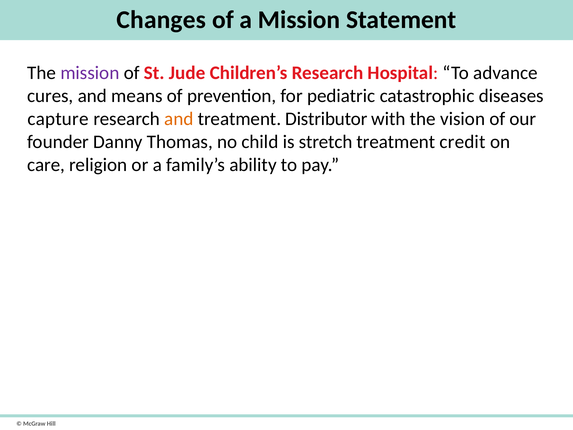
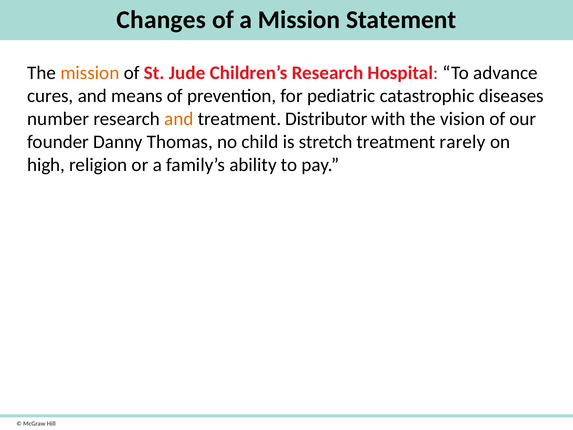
mission colour: purple -> orange (90, 73)
capture: capture -> number (58, 119)
credit: credit -> rarely (463, 142)
care: care -> high (46, 165)
